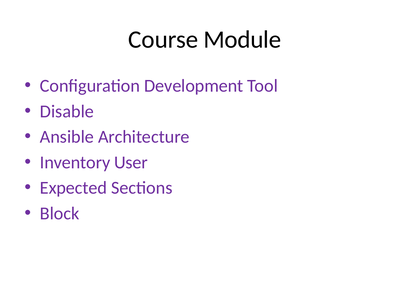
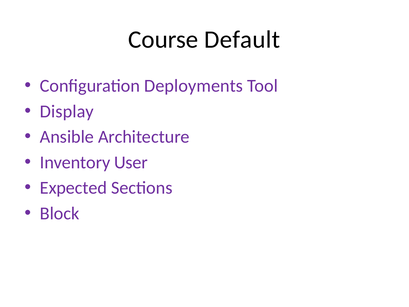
Module: Module -> Default (242, 40)
Development: Development -> Deployments (194, 86)
Disable: Disable -> Display (67, 111)
